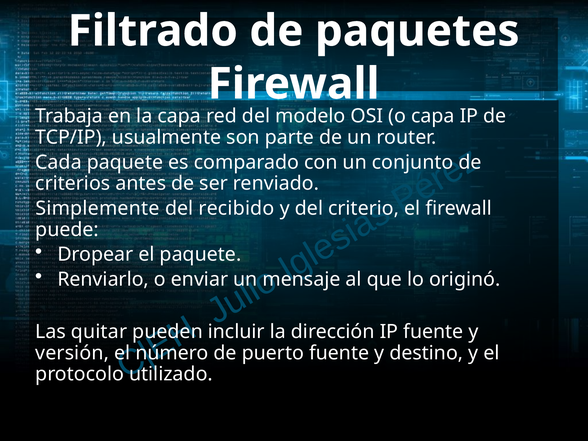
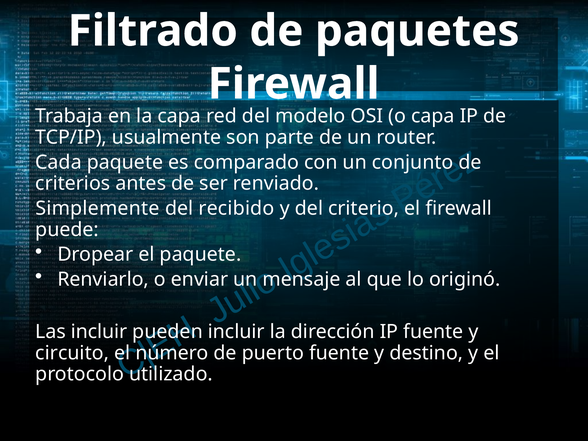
Las quitar: quitar -> incluir (99, 332)
versión: versión -> circuito (72, 353)
